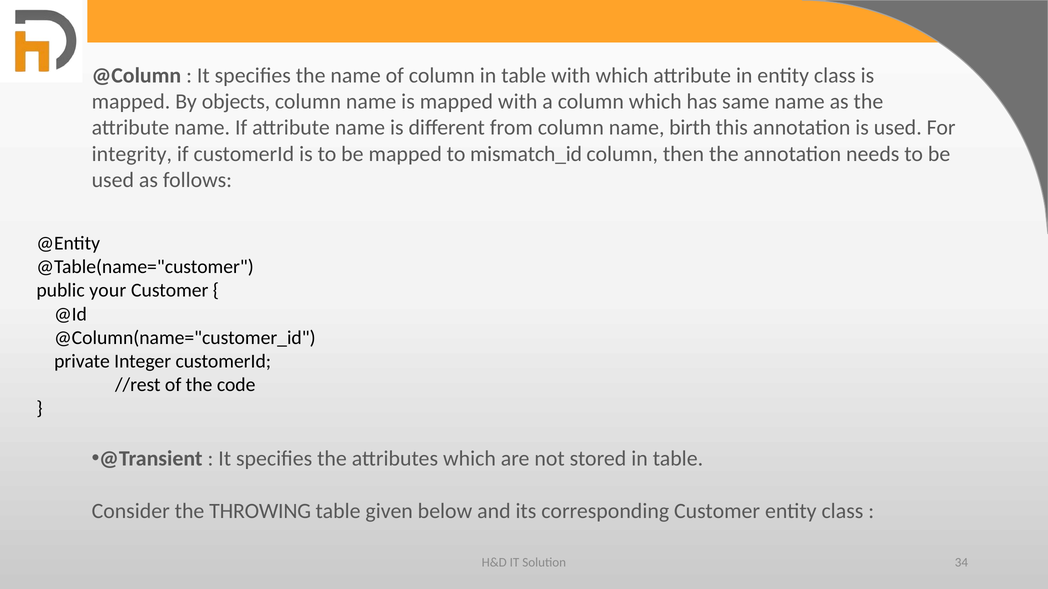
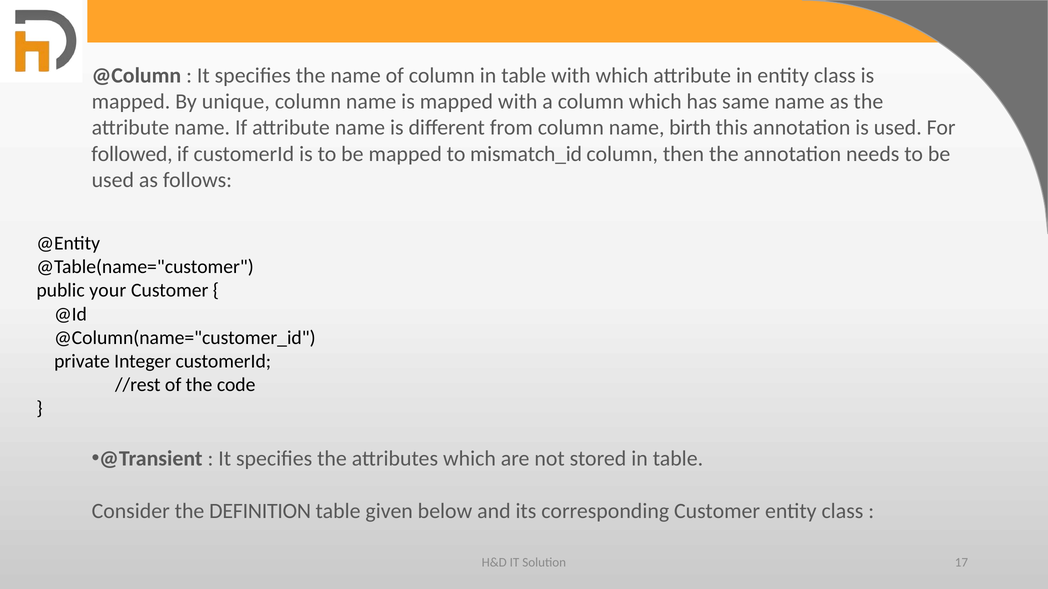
objects: objects -> unique (236, 102)
integrity: integrity -> followed (132, 154)
THROWING: THROWING -> DEFINITION (260, 511)
34: 34 -> 17 (961, 563)
